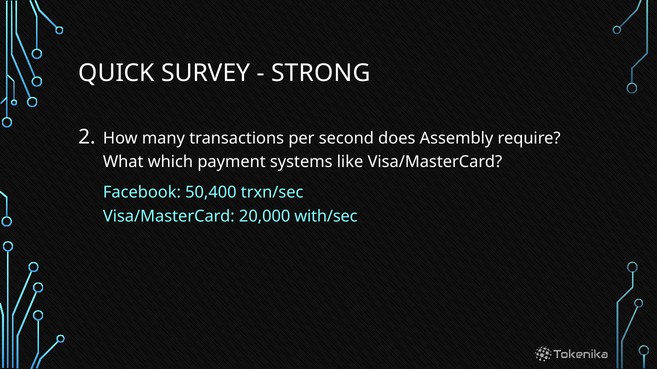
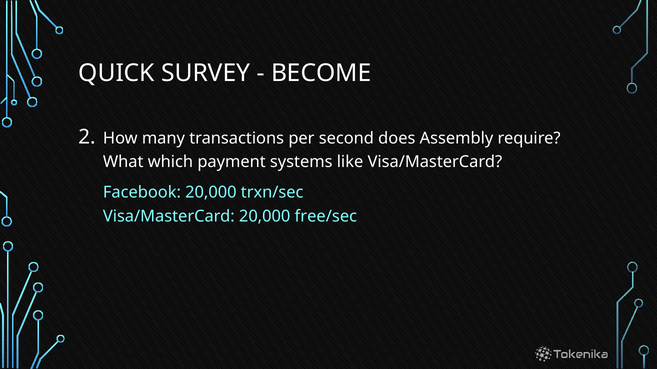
STRONG: STRONG -> BECOME (321, 73)
Facebook 50,400: 50,400 -> 20,000 (211, 193)
with/sec: with/sec -> free/sec (326, 216)
